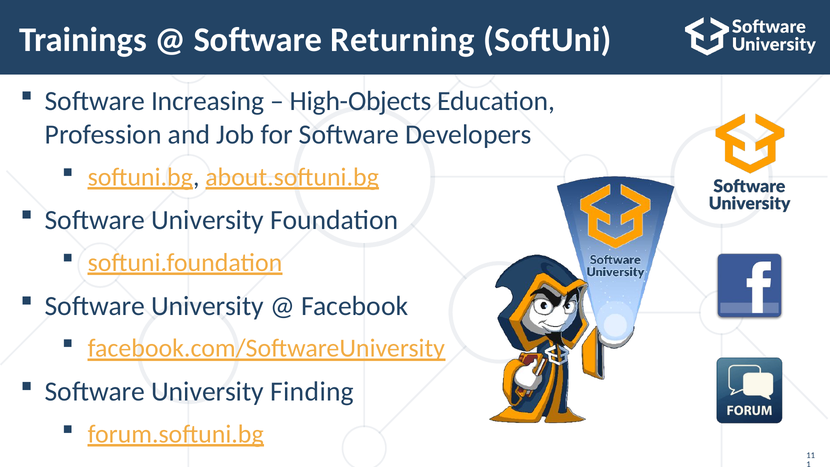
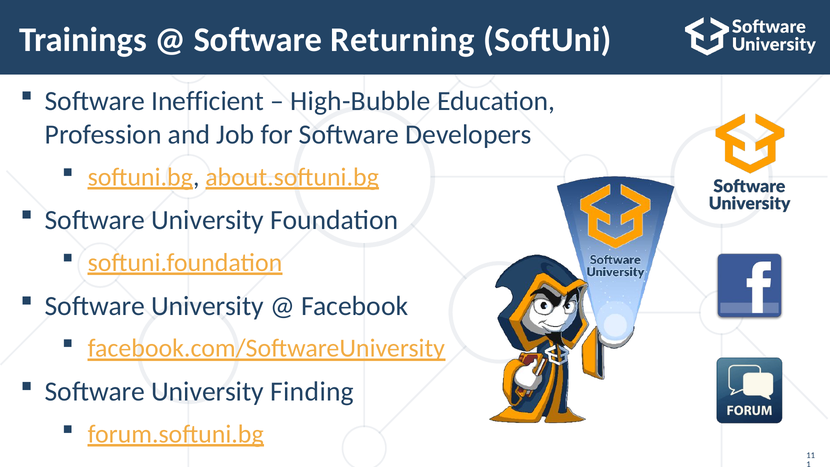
Increasing: Increasing -> Inefficient (208, 101)
High-Objects: High-Objects -> High-Bubble (360, 101)
